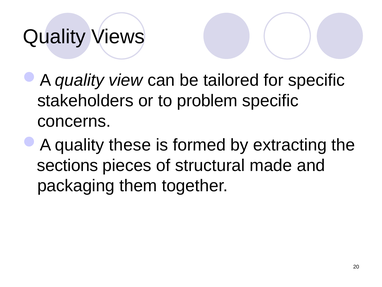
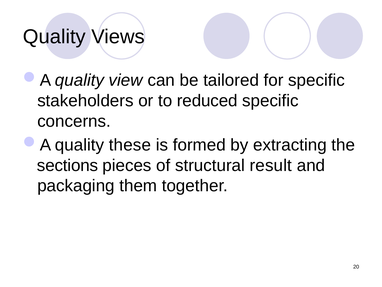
problem: problem -> reduced (207, 101)
made: made -> result (271, 165)
